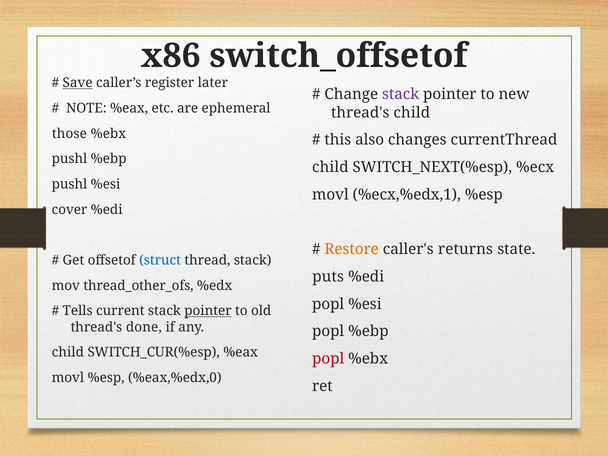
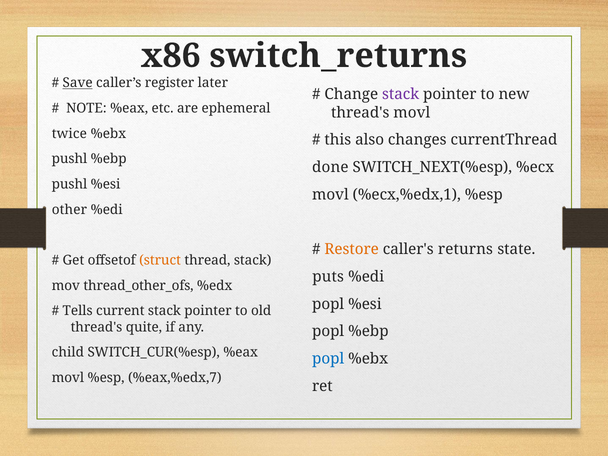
switch_offsetof: switch_offsetof -> switch_returns (338, 56)
thread's child: child -> movl (412, 113)
those: those -> twice (69, 134)
child: child -> done (330, 167)
cover: cover -> other (69, 210)
struct colour: blue -> orange (160, 260)
pointer underline: present -> none (208, 311)
done: done -> quite (144, 327)
popl colour: red -> blue (328, 359)
%eax,%edx,0: %eax,%edx,0 -> %eax,%edx,7 (175, 378)
